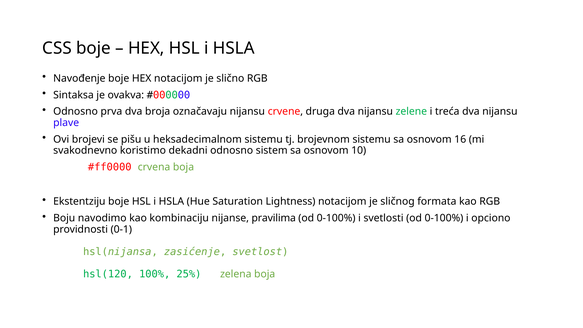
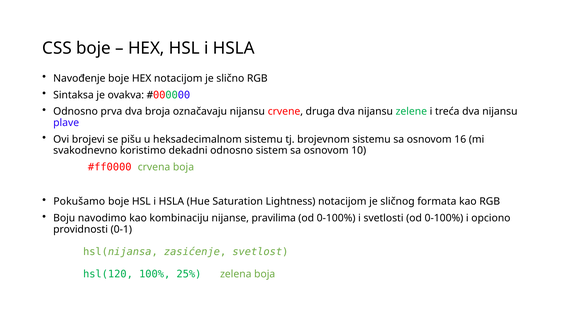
Ekstentziju: Ekstentziju -> Pokušamo (79, 202)
